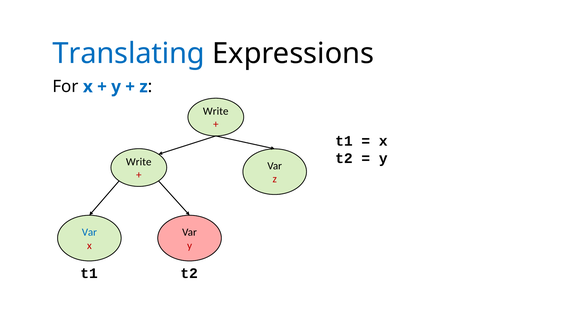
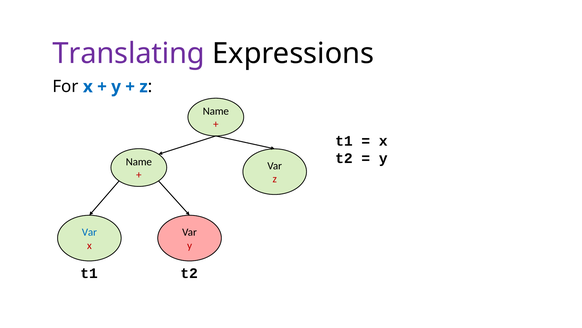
Translating colour: blue -> purple (129, 54)
Write: Write -> Name (216, 111)
Write: Write -> Name (139, 161)
